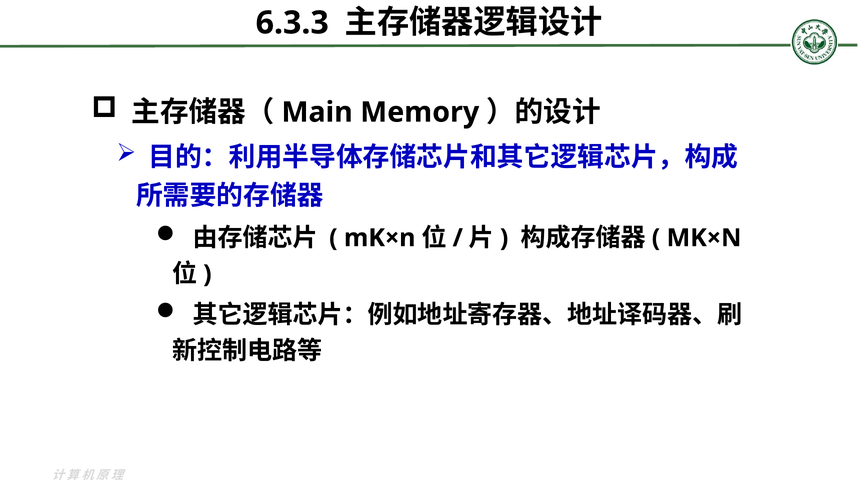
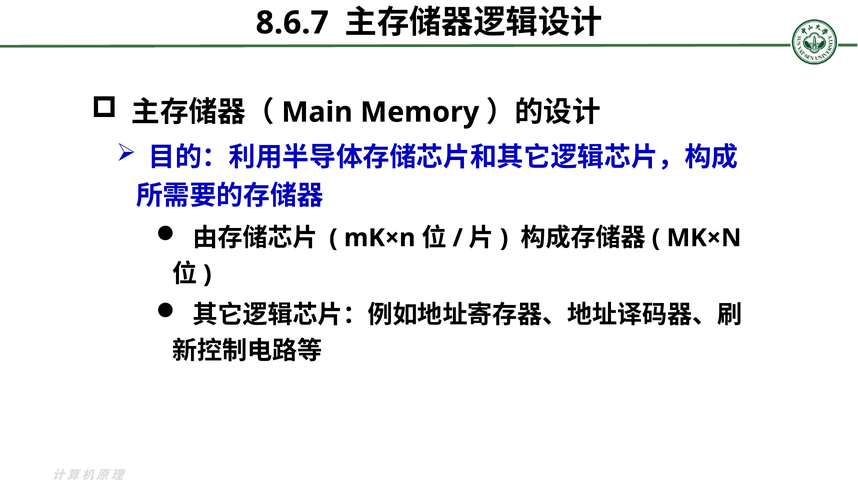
6.3.3: 6.3.3 -> 8.6.7 (292, 23)
